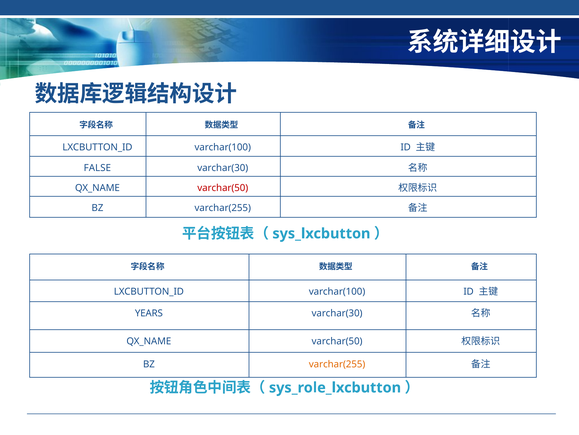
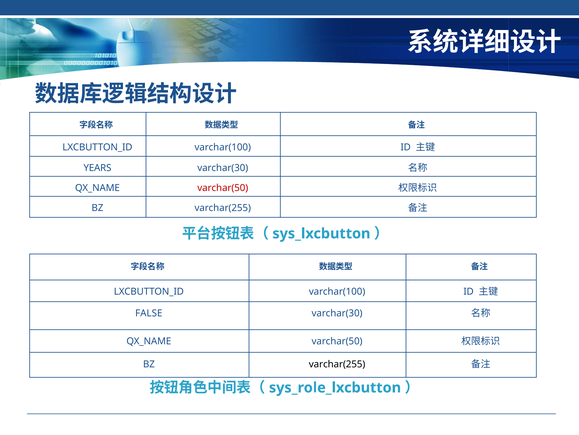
FALSE: FALSE -> YEARS (97, 168)
YEARS: YEARS -> FALSE (149, 313)
varchar(255 colour: orange -> black (337, 364)
